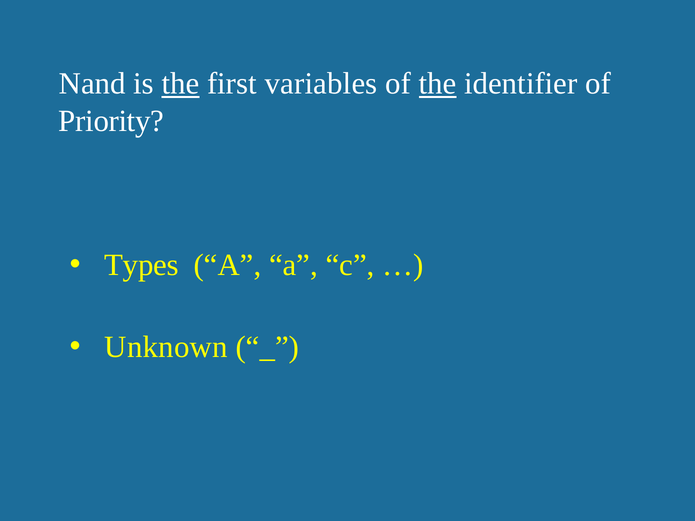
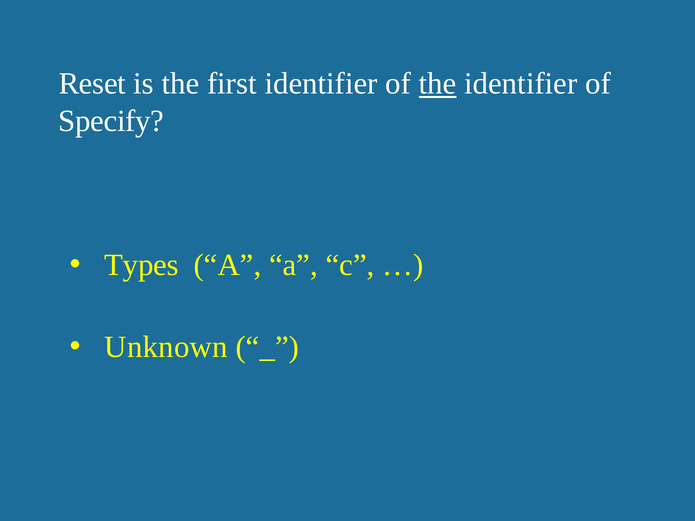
Nand: Nand -> Reset (92, 84)
the underline: present -> none (180, 84)
first variables: variables -> identifier (321, 84)
Priority: Priority -> Specify (111, 121)
